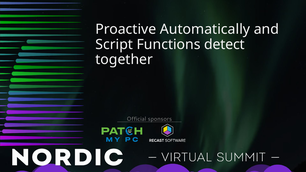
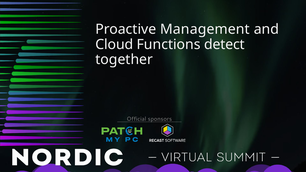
Automatically: Automatically -> Management (205, 29)
Script: Script -> Cloud (114, 44)
